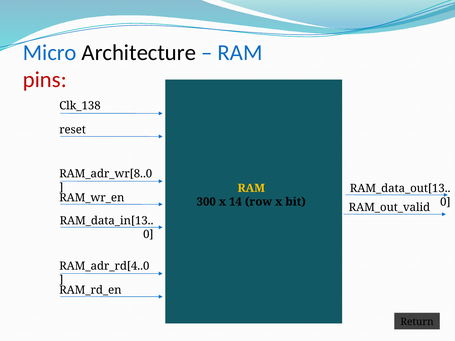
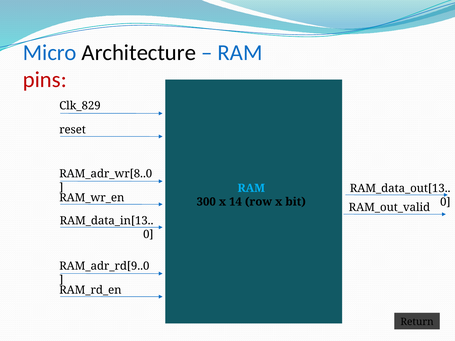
Clk_138: Clk_138 -> Clk_829 (80, 106)
RAM colour: yellow -> light blue (251, 188)
RAM_adr_rd[4..0: RAM_adr_rd[4..0 -> RAM_adr_rd[9..0 (104, 266)
